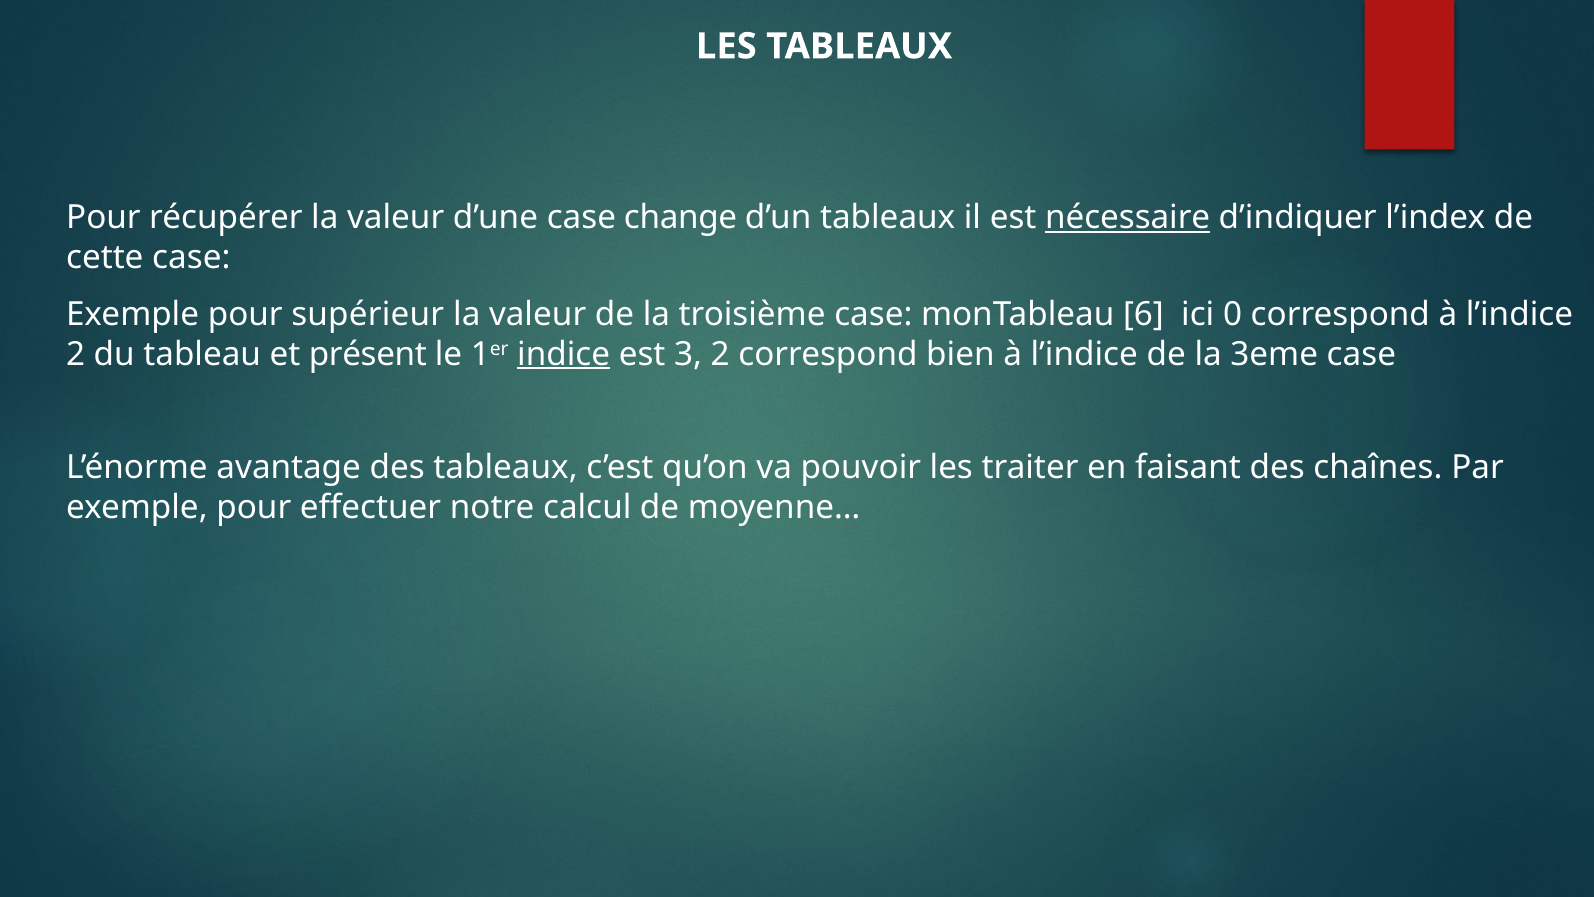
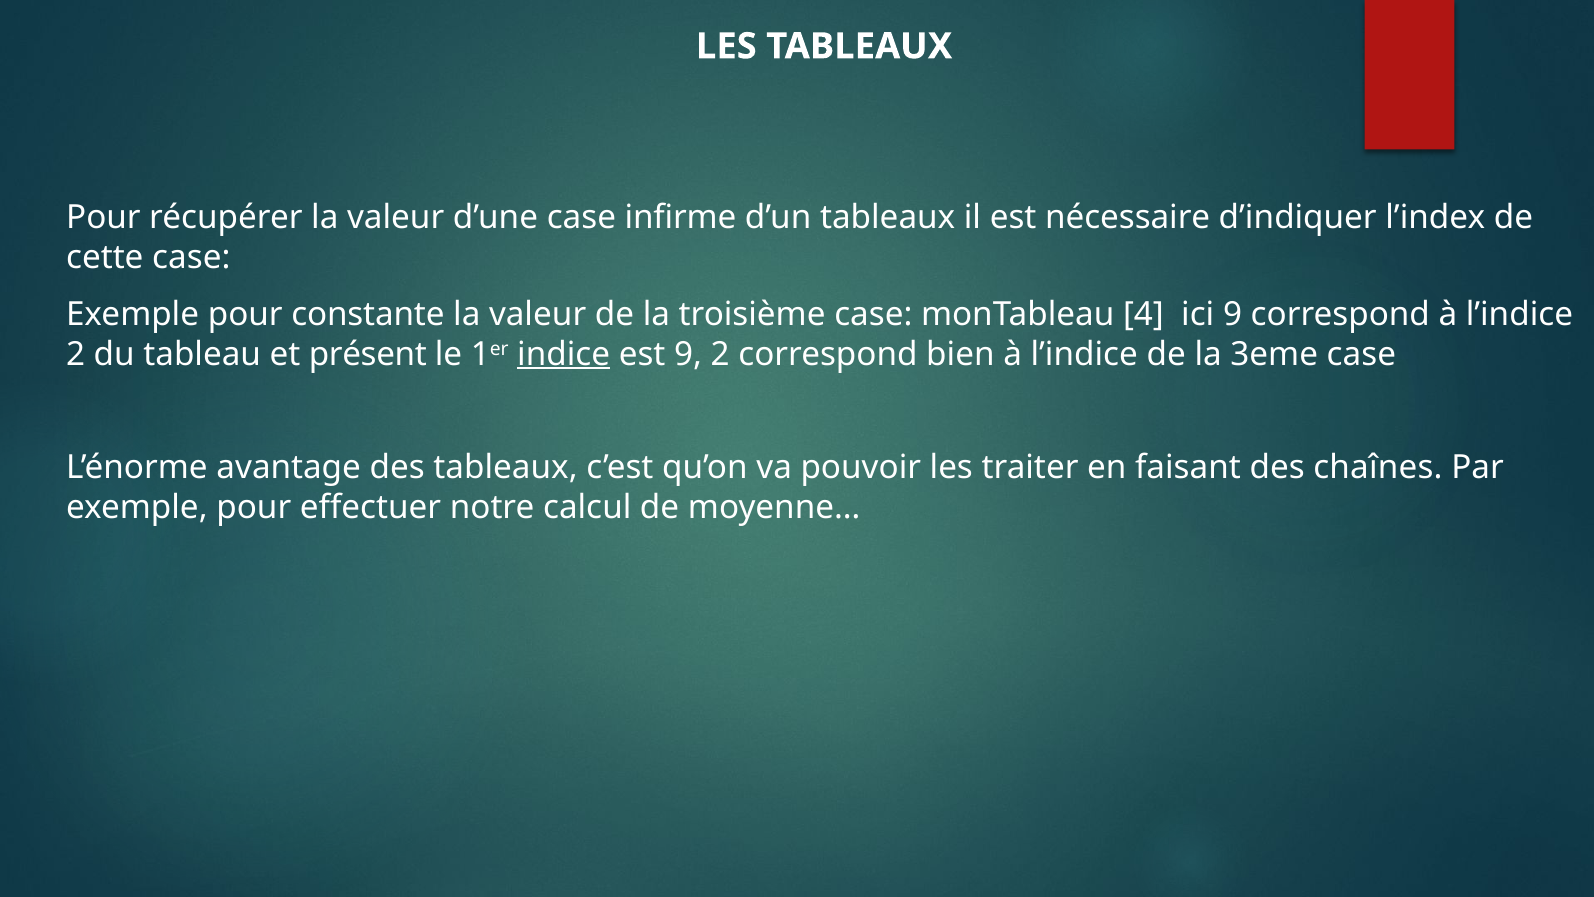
change: change -> infirme (680, 218)
nécessaire underline: present -> none (1128, 218)
supérieur: supérieur -> constante (368, 314)
6: 6 -> 4 (1143, 314)
ici 0: 0 -> 9 (1233, 314)
est 3: 3 -> 9 (688, 354)
